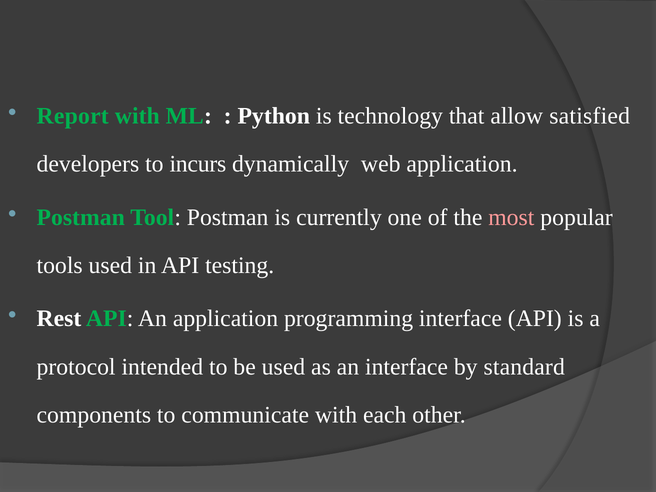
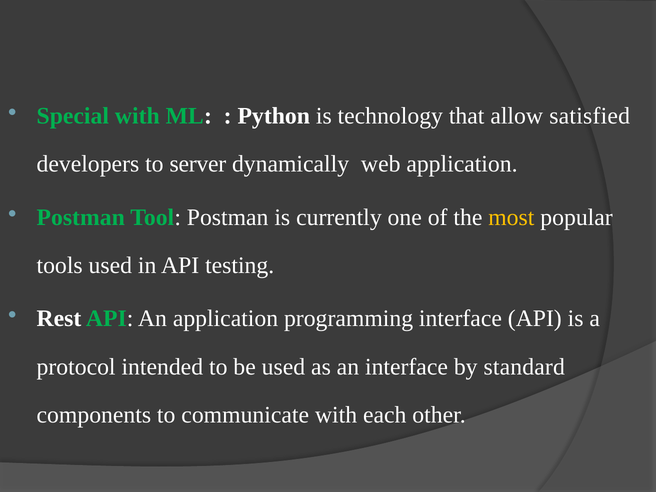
Report: Report -> Special (73, 116)
incurs: incurs -> server (198, 164)
most colour: pink -> yellow (511, 217)
